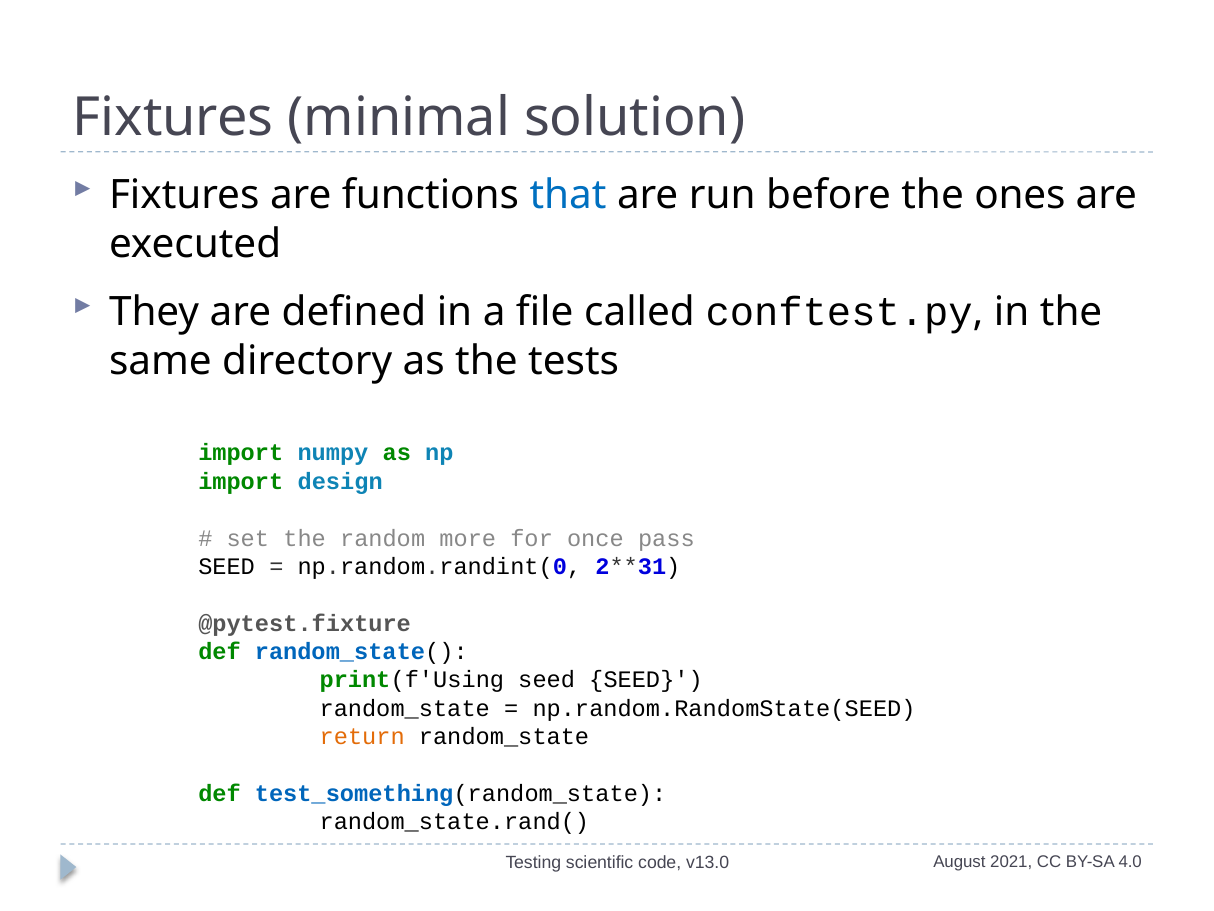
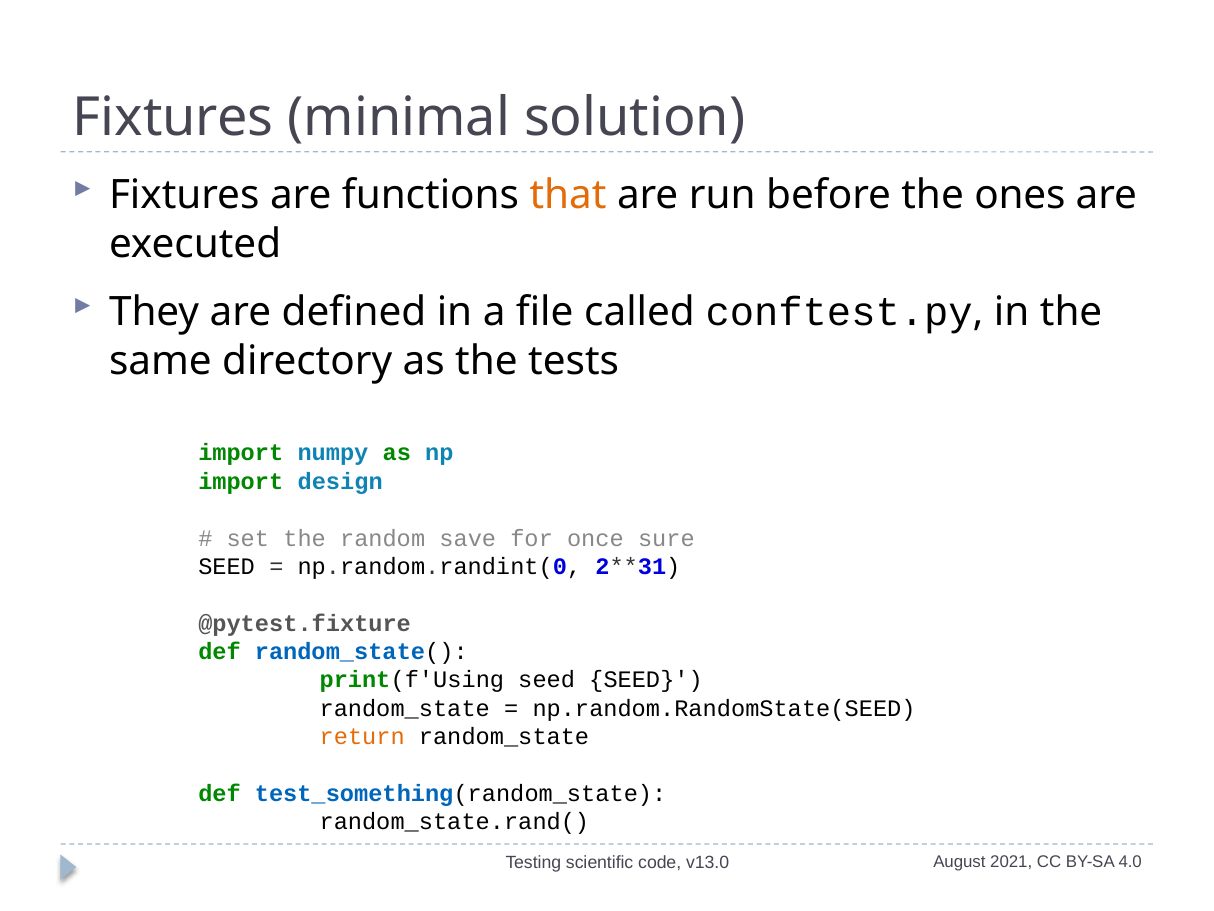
that colour: blue -> orange (568, 195)
more: more -> save (468, 538)
pass: pass -> sure (666, 538)
